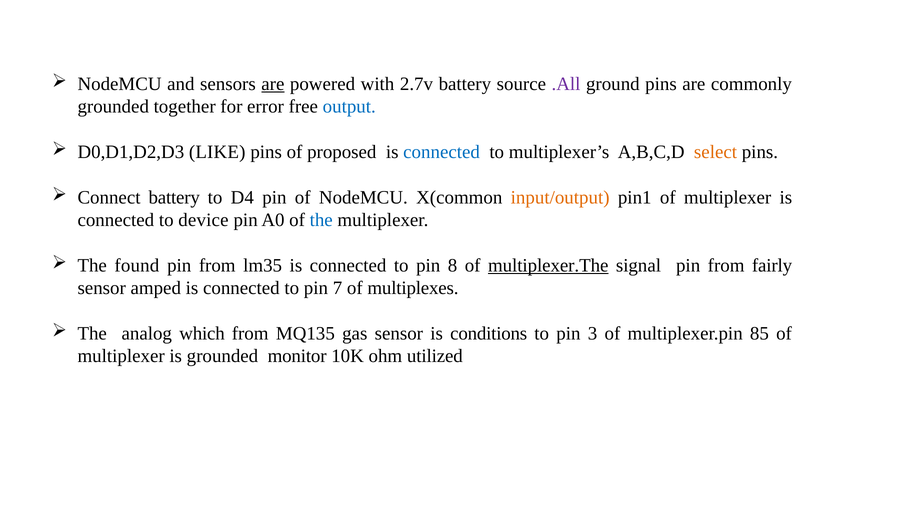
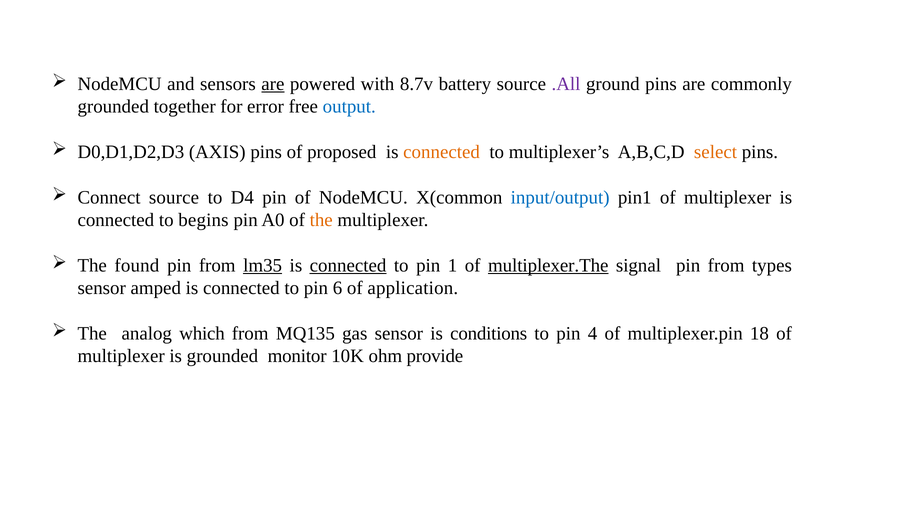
2.7v: 2.7v -> 8.7v (416, 84)
LIKE: LIKE -> AXIS (217, 152)
connected colour: blue -> orange (442, 152)
Connect battery: battery -> source (174, 197)
input/output colour: orange -> blue (560, 197)
device: device -> begins (203, 220)
the colour: blue -> orange (321, 220)
lm35 underline: none -> present (263, 266)
connected underline: none -> present (348, 266)
8: 8 -> 1 (453, 266)
fairly: fairly -> types (772, 266)
7: 7 -> 6 (337, 288)
multiplexes: multiplexes -> application (413, 288)
3: 3 -> 4 (592, 334)
85: 85 -> 18 (759, 334)
utilized: utilized -> provide (435, 356)
